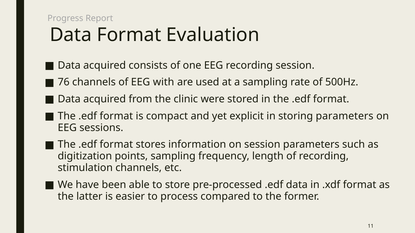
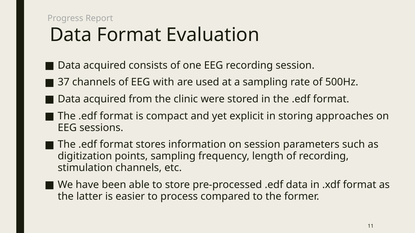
76: 76 -> 37 (64, 82)
storing parameters: parameters -> approaches (345, 116)
